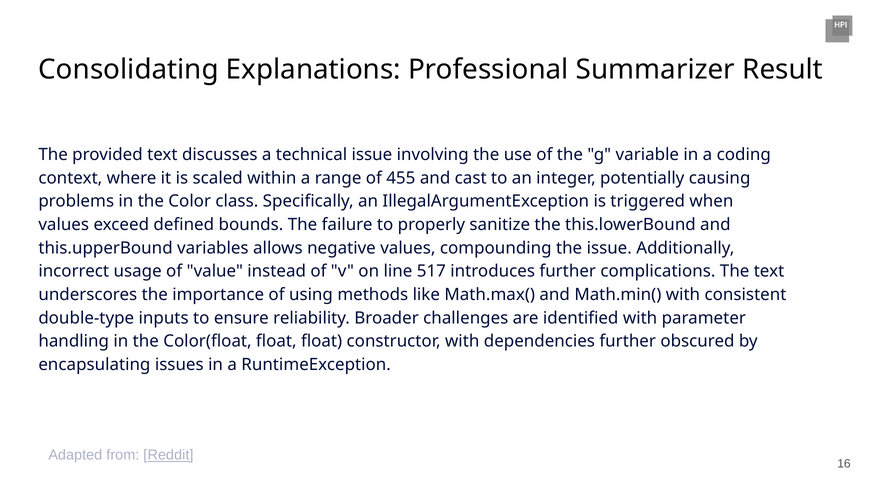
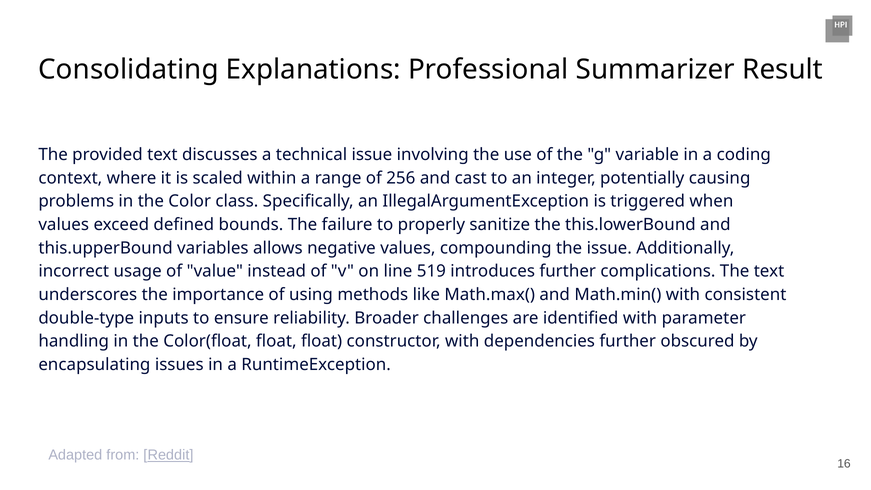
455: 455 -> 256 (401, 178)
517: 517 -> 519 (431, 271)
